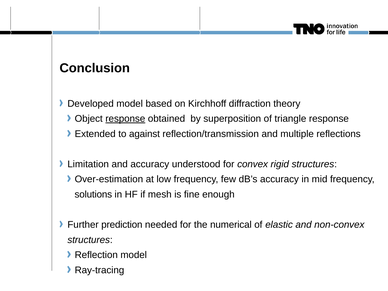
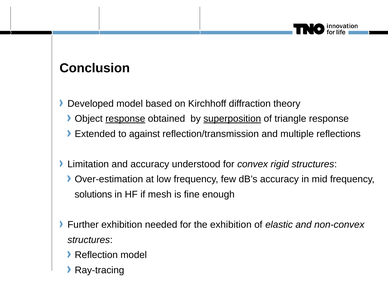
superposition underline: none -> present (232, 119)
Further prediction: prediction -> exhibition (122, 225)
the numerical: numerical -> exhibition (231, 225)
